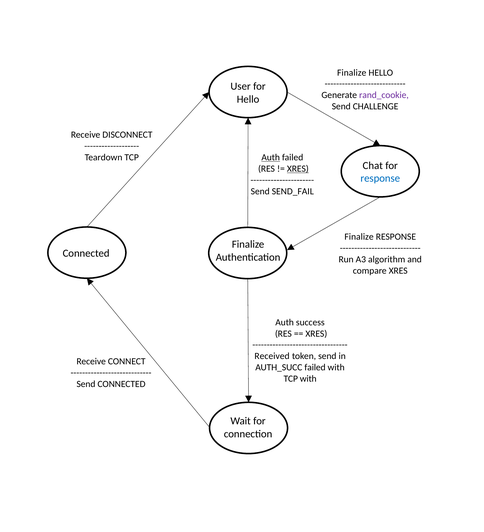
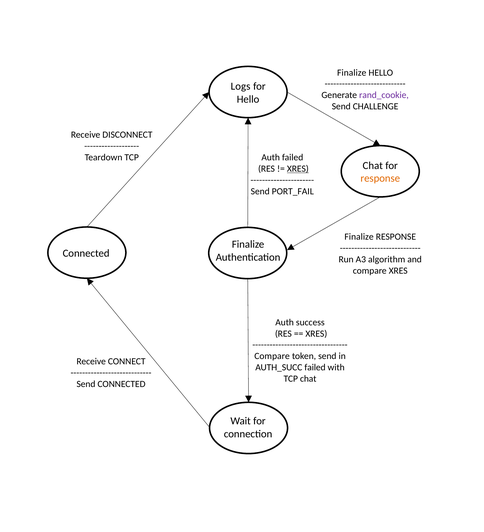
User: User -> Logs (241, 86)
Auth underline: present -> none (271, 158)
response colour: blue -> orange (380, 179)
SEND_FAIL: SEND_FAIL -> PORT_FAIL (293, 192)
Received: Received -> Compare (272, 356)
TCP with: with -> chat (308, 379)
